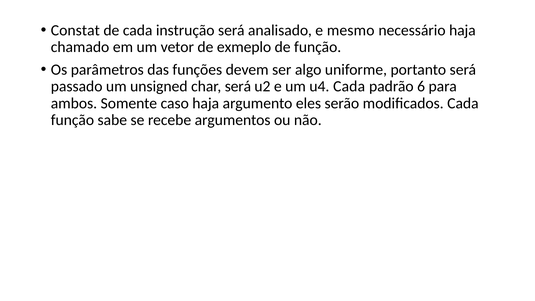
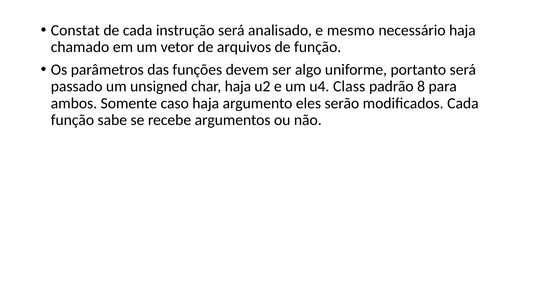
exmeplo: exmeplo -> arquivos (244, 47)
char será: será -> haja (238, 86)
u4 Cada: Cada -> Class (349, 86)
6: 6 -> 8 (421, 86)
